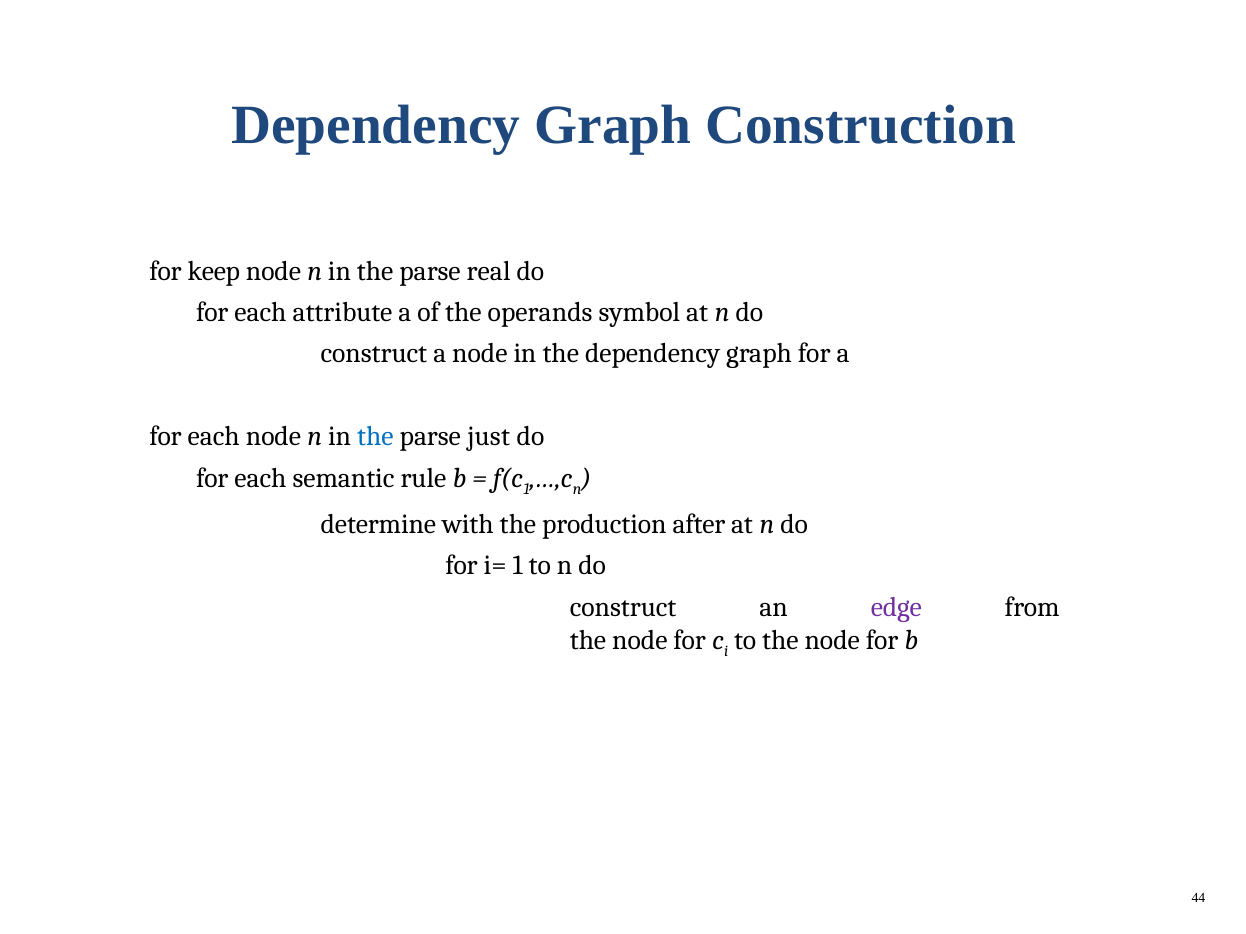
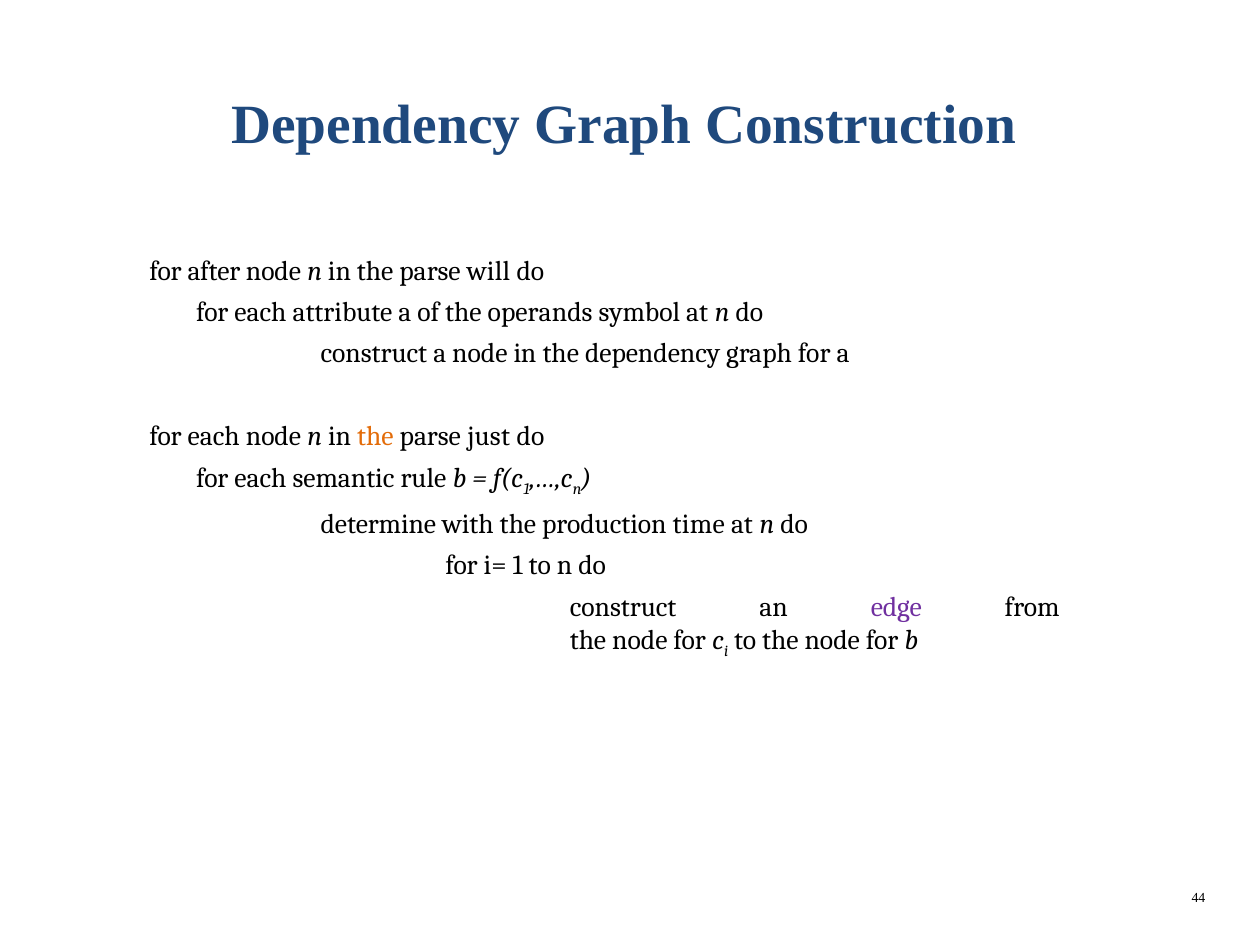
keep: keep -> after (214, 271)
real: real -> will (488, 271)
the colour: blue -> orange (375, 437)
after: after -> time (699, 525)
